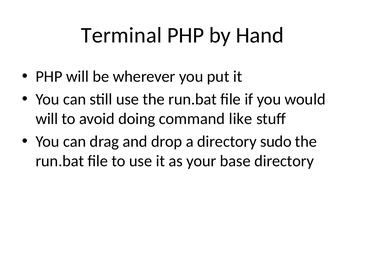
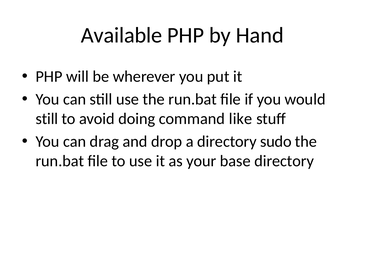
Terminal: Terminal -> Available (122, 35)
will: will -> still (47, 119)
